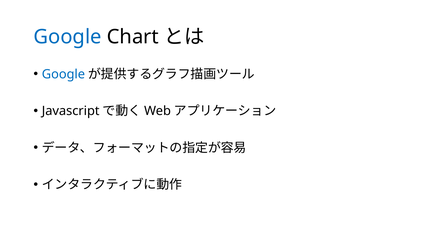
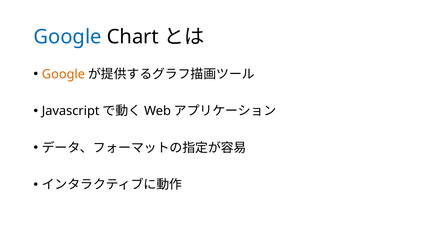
Google colour: blue -> orange (63, 74)
